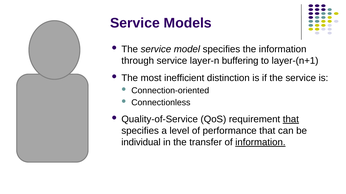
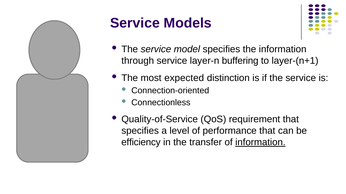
inefficient: inefficient -> expected (184, 78)
that underline: present -> none (291, 120)
individual: individual -> efficiency (141, 143)
